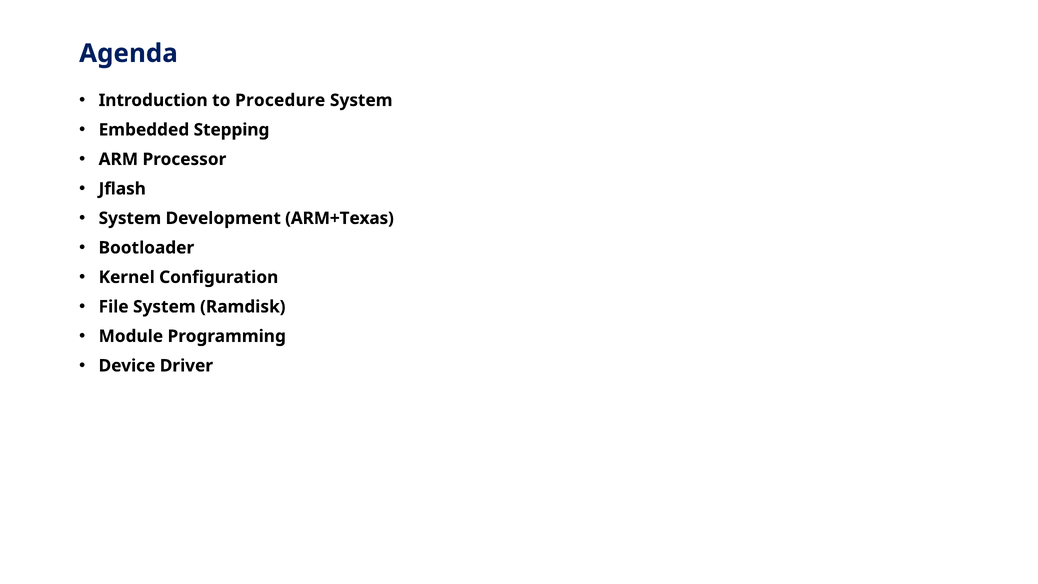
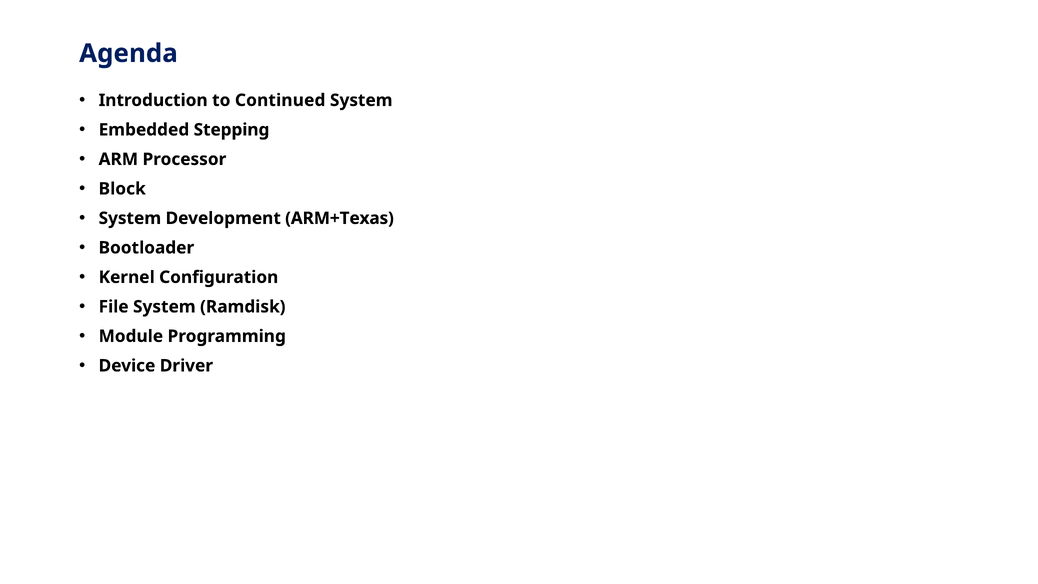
Procedure: Procedure -> Continued (280, 100)
Jflash: Jflash -> Block (122, 189)
